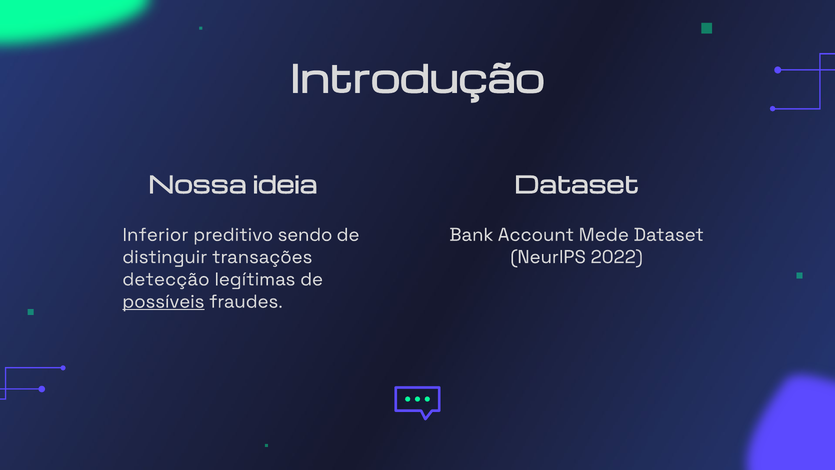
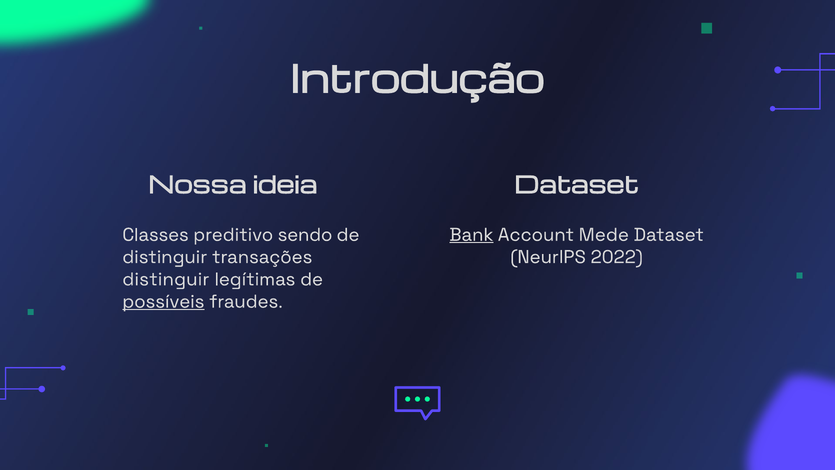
Inferior: Inferior -> Classes (156, 235)
Bank underline: none -> present (471, 235)
detecção: detecção -> distinguir (166, 279)
